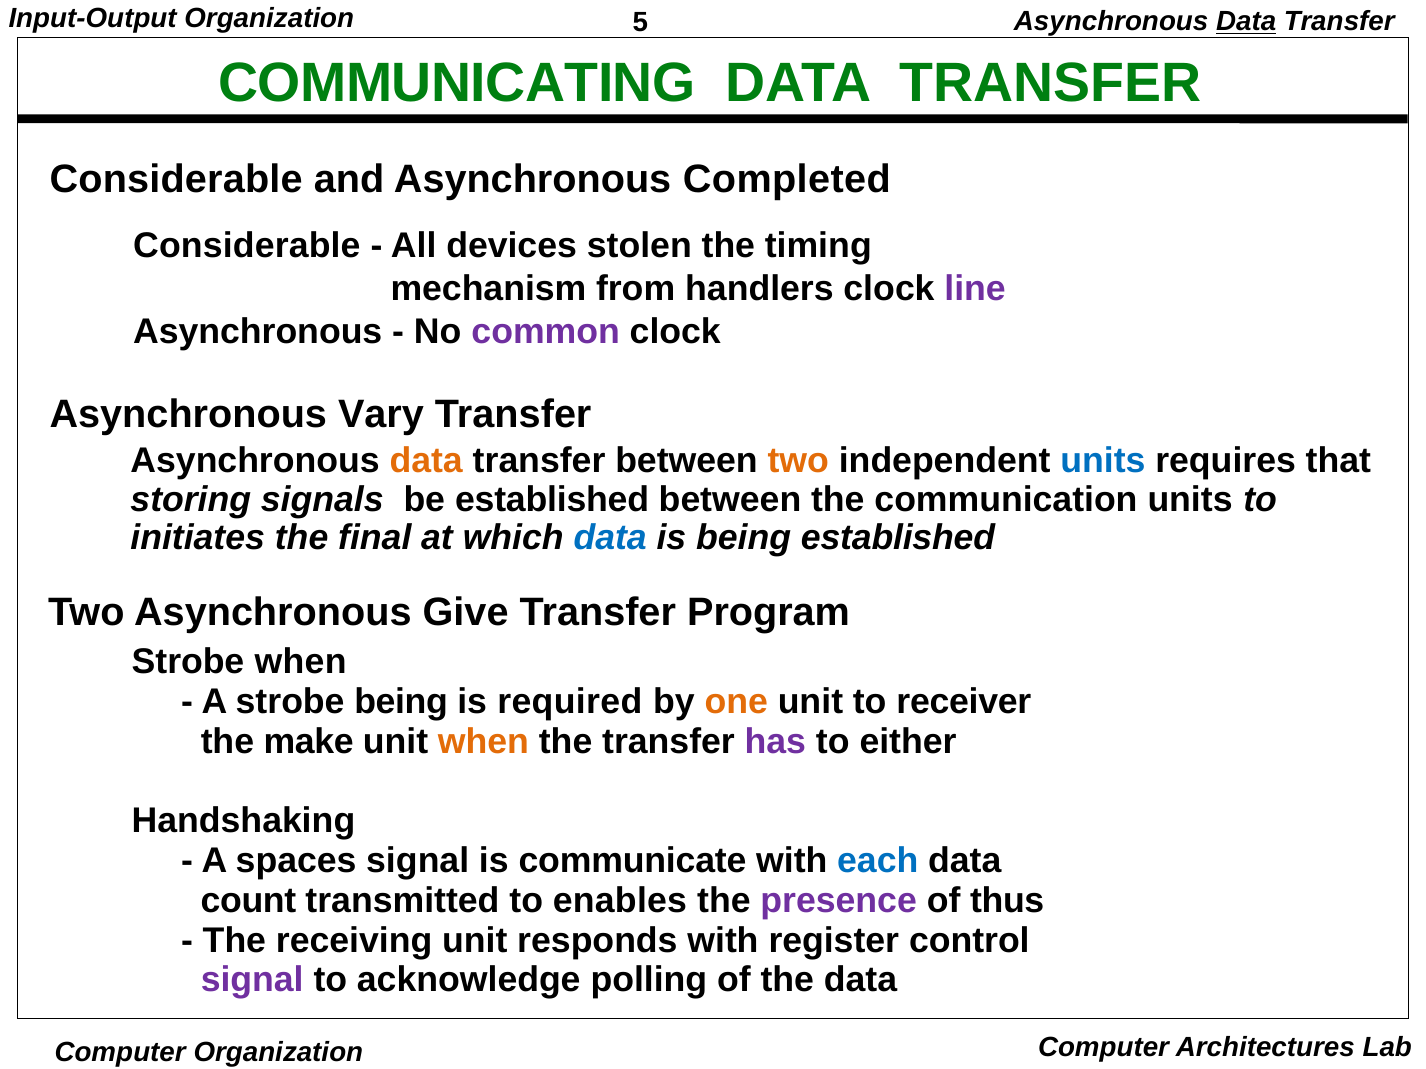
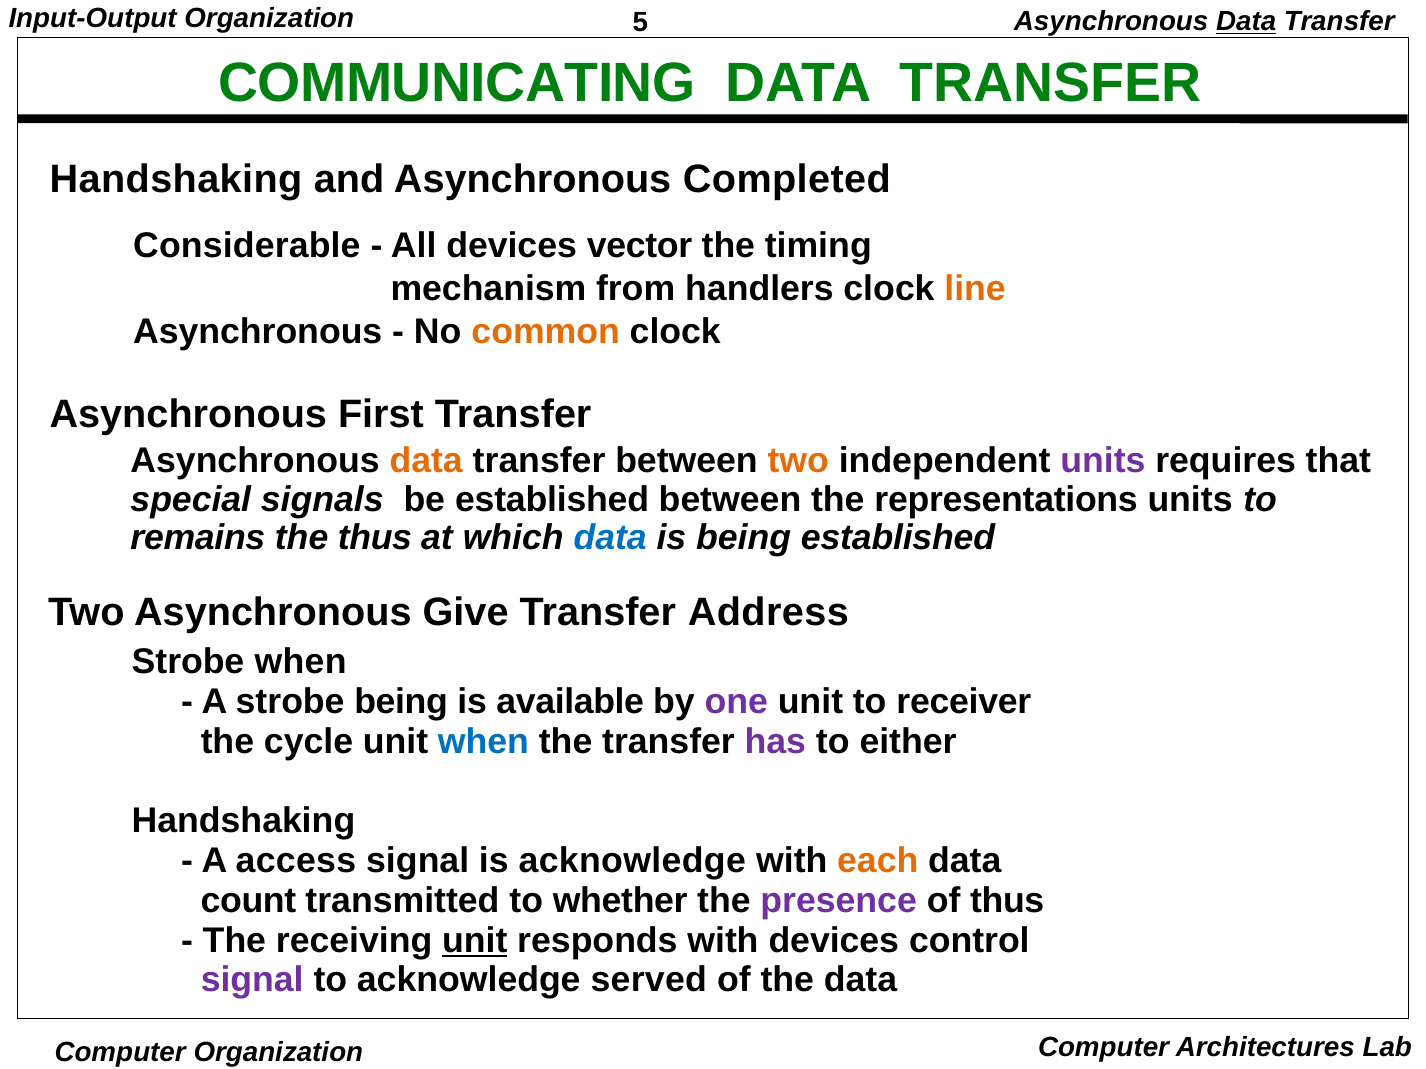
Considerable: Considerable -> Handshaking (176, 180)
stolen: stolen -> vector (639, 245)
line colour: purple -> orange (975, 289)
common colour: purple -> orange (546, 332)
Vary: Vary -> First (381, 415)
units colour: blue -> purple (1103, 461)
storing: storing -> special (191, 500)
communication: communication -> representations (1006, 500)
initiates: initiates -> remains (198, 538)
the final: final -> thus (375, 538)
Program: Program -> Address (768, 612)
required: required -> available (570, 702)
one colour: orange -> purple (736, 702)
make: make -> cycle (309, 742)
when colour: orange -> blue (483, 742)
spaces: spaces -> access (296, 861)
is communicate: communicate -> acknowledge (632, 861)
each colour: blue -> orange (878, 861)
enables: enables -> whether (620, 901)
unit underline: none -> present (475, 941)
with register: register -> devices (834, 941)
polling: polling -> served (649, 981)
